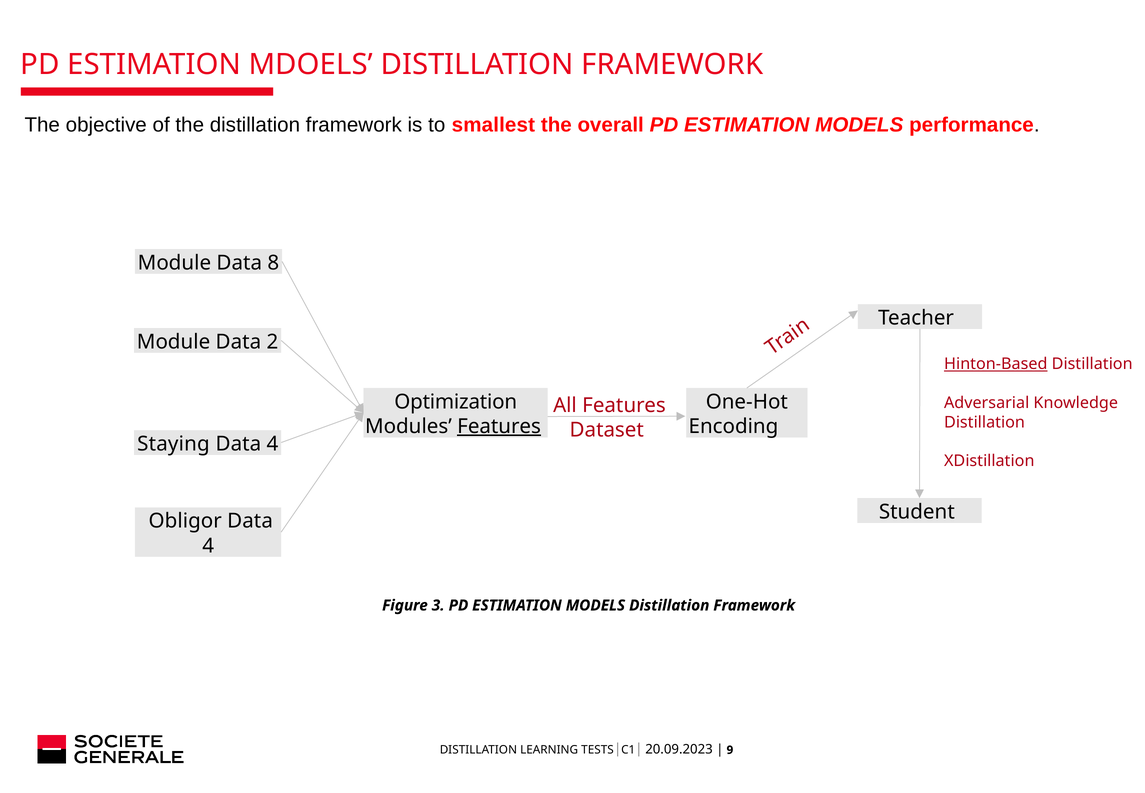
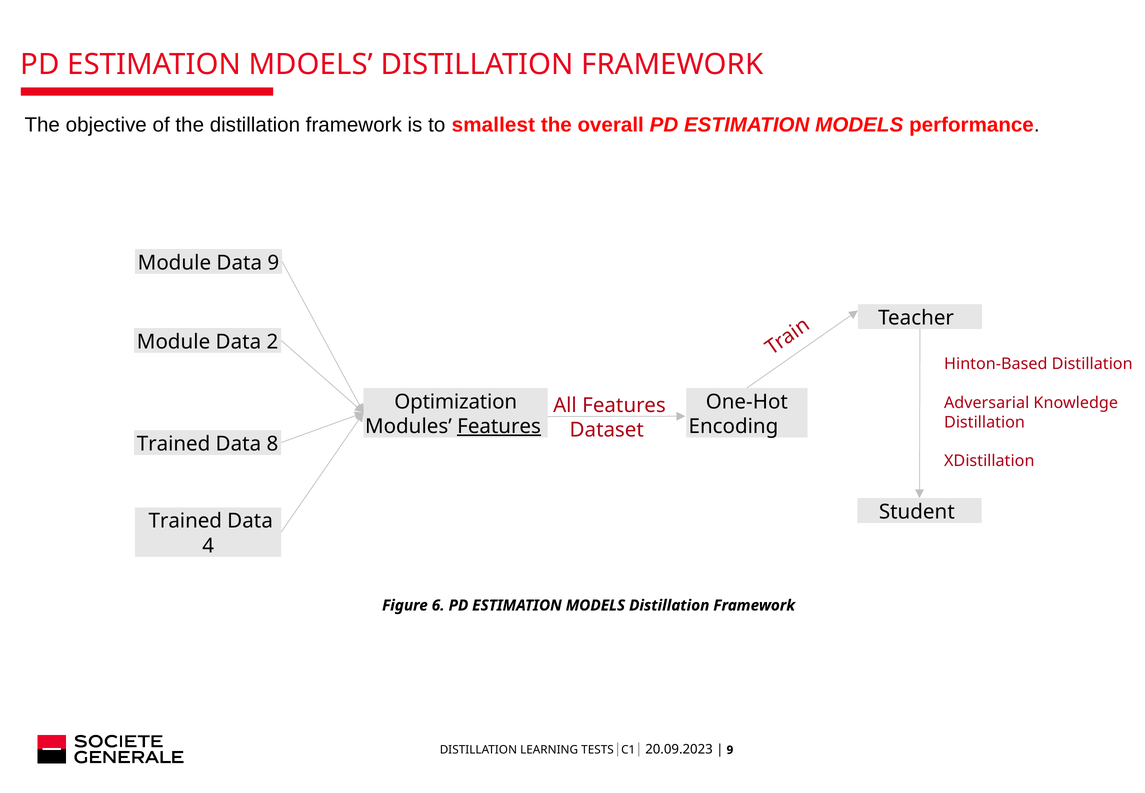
Data 8: 8 -> 9 (273, 263)
Hinton-Based underline: present -> none (996, 364)
Staying: Staying -> Trained (174, 444)
4: 4 -> 8 (272, 444)
Obligor: Obligor -> Trained (185, 521)
3: 3 -> 6 (438, 605)
